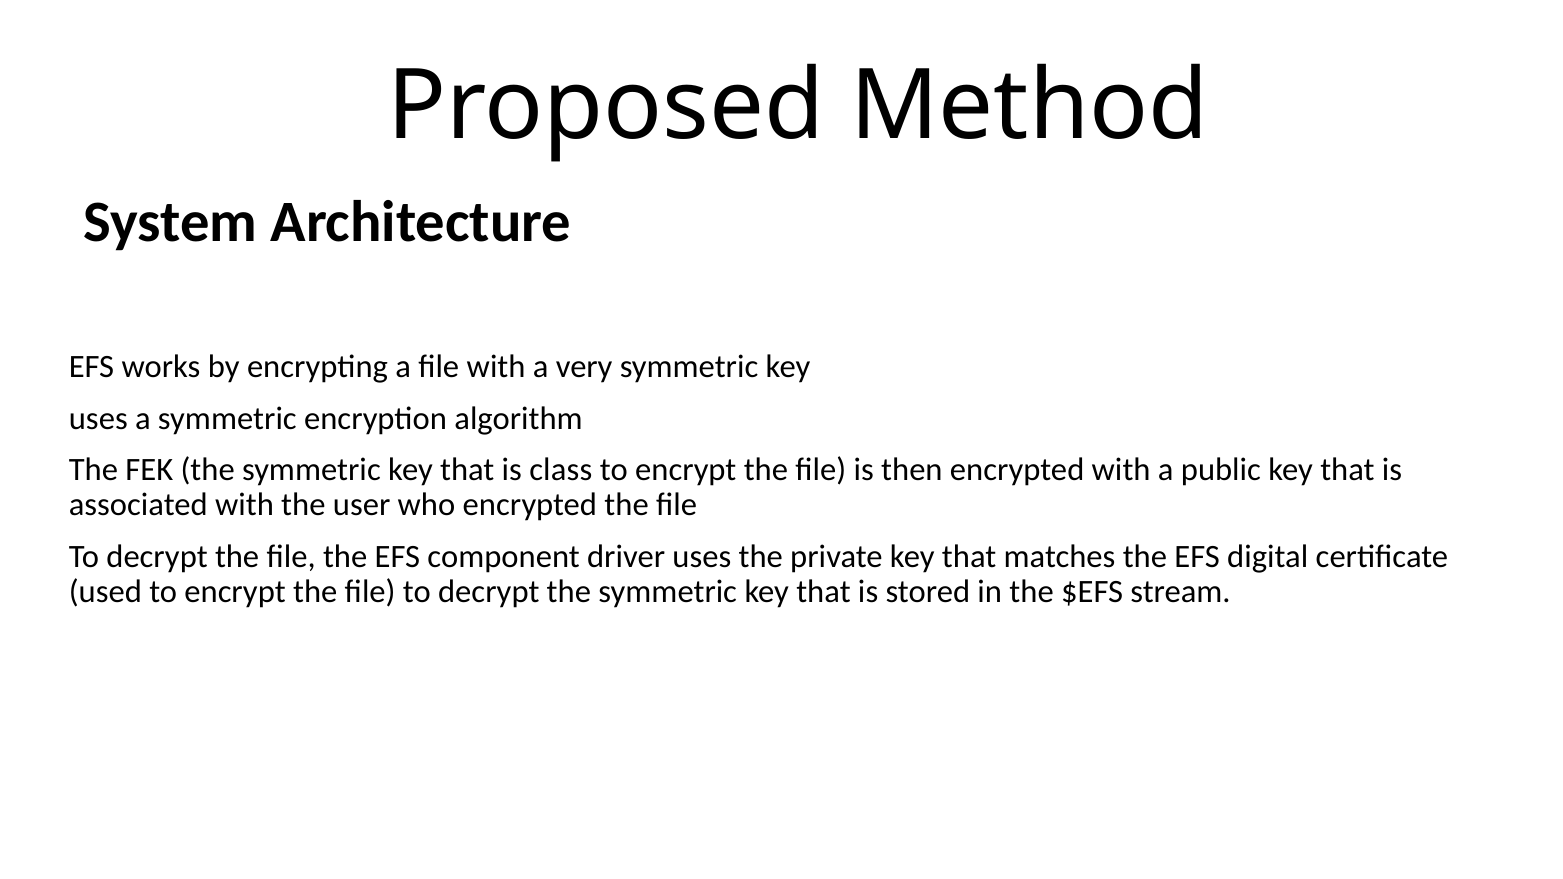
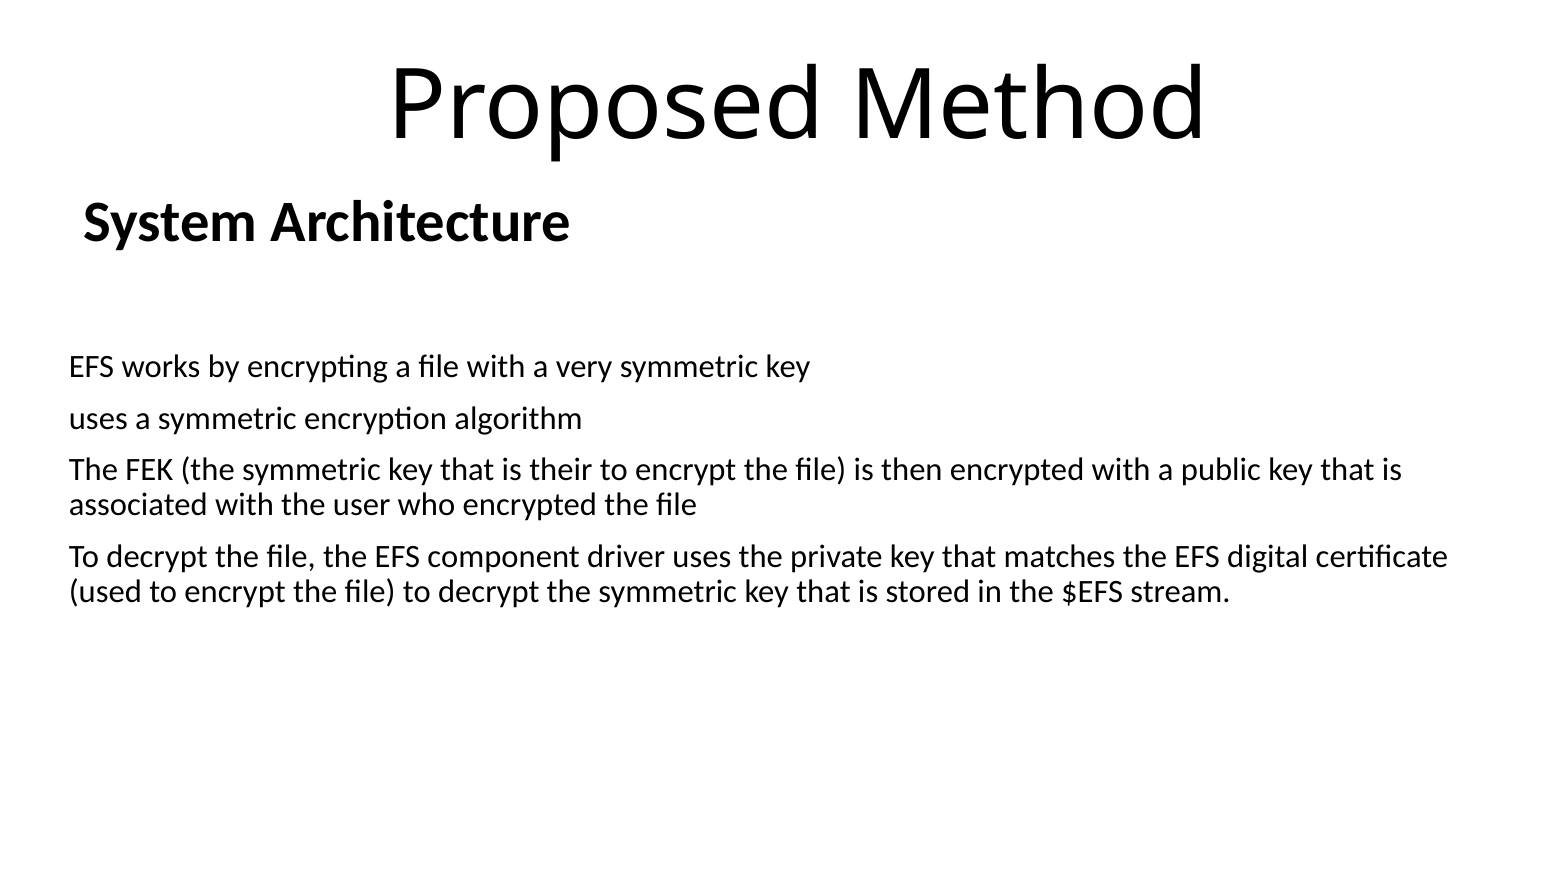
class: class -> their (561, 470)
